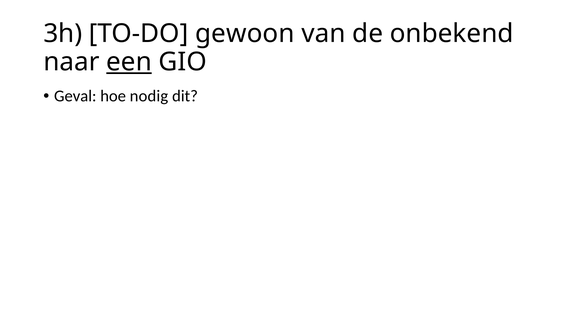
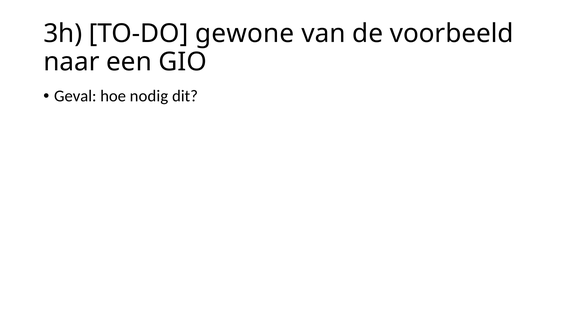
gewoon: gewoon -> gewone (245, 34)
onbekend: onbekend -> voorbeeld (452, 34)
een underline: present -> none (129, 62)
